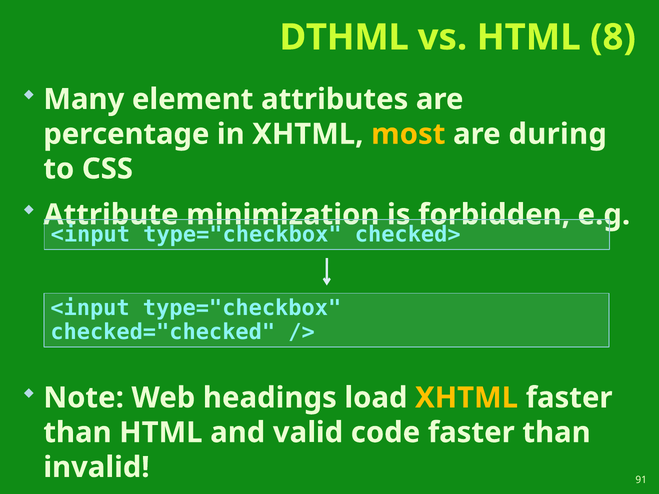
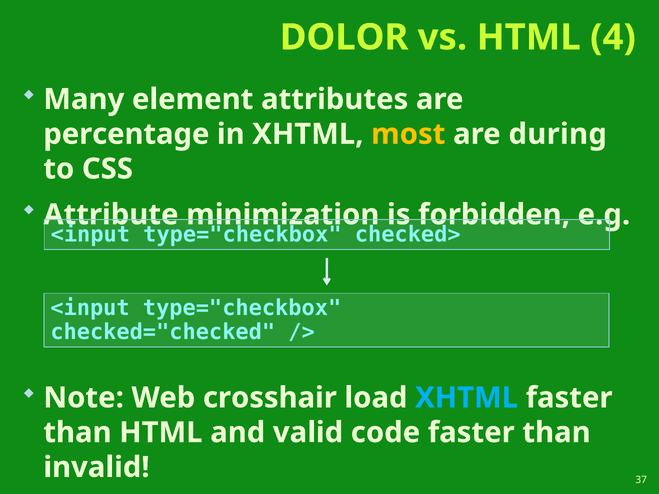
DTHML: DTHML -> DOLOR (344, 37)
8: 8 -> 4 (613, 37)
headings: headings -> crosshair (270, 398)
XHTML colour: yellow -> light blue (467, 398)
91: 91 -> 37 (641, 480)
